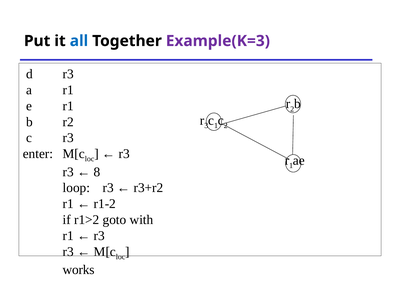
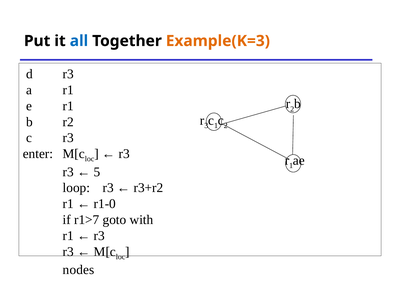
Example(K=3 colour: purple -> orange (218, 41)
8: 8 -> 5 (97, 172)
r1-2: r1-2 -> r1-0 (105, 204)
r1>2: r1>2 -> r1>7 (87, 220)
works: works -> nodes (79, 270)
